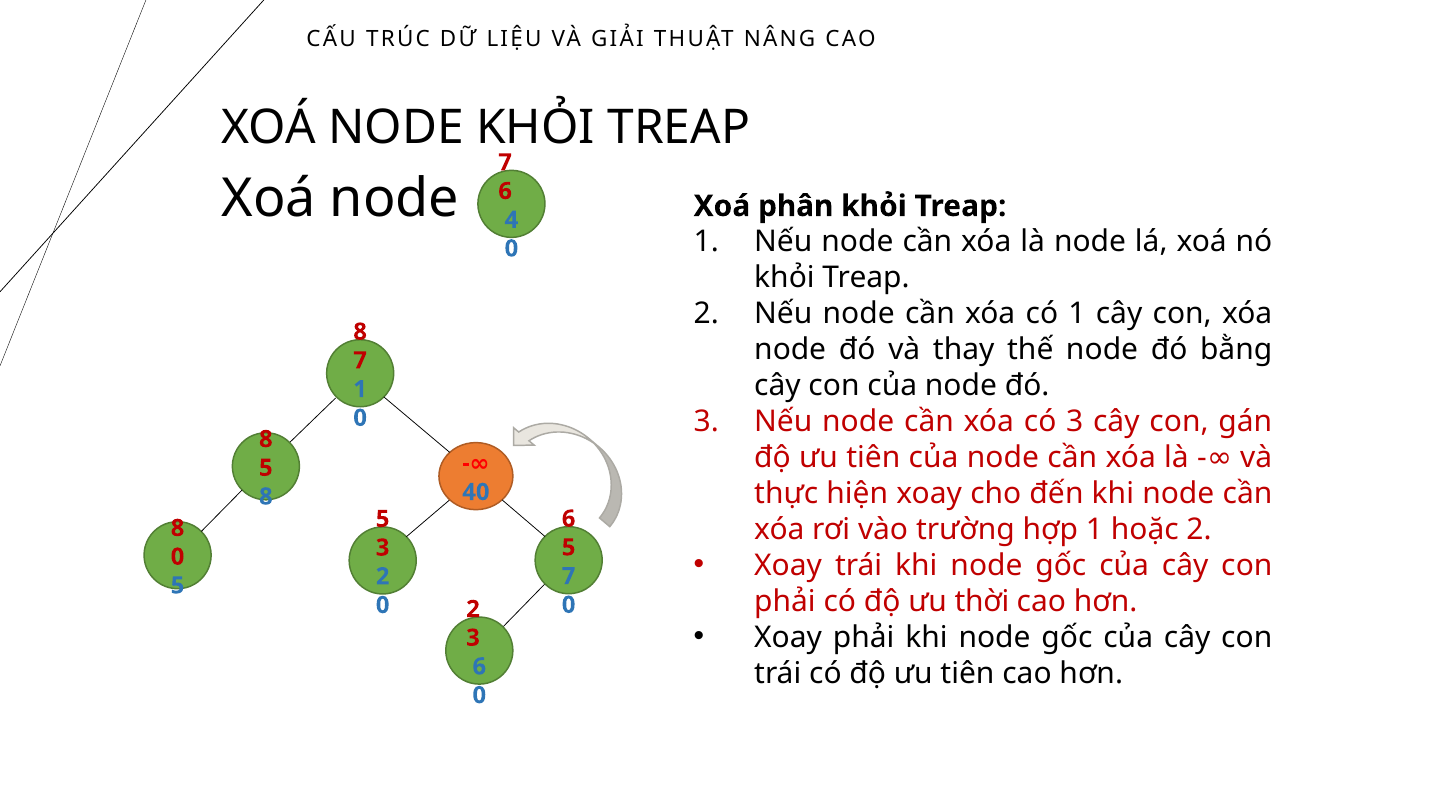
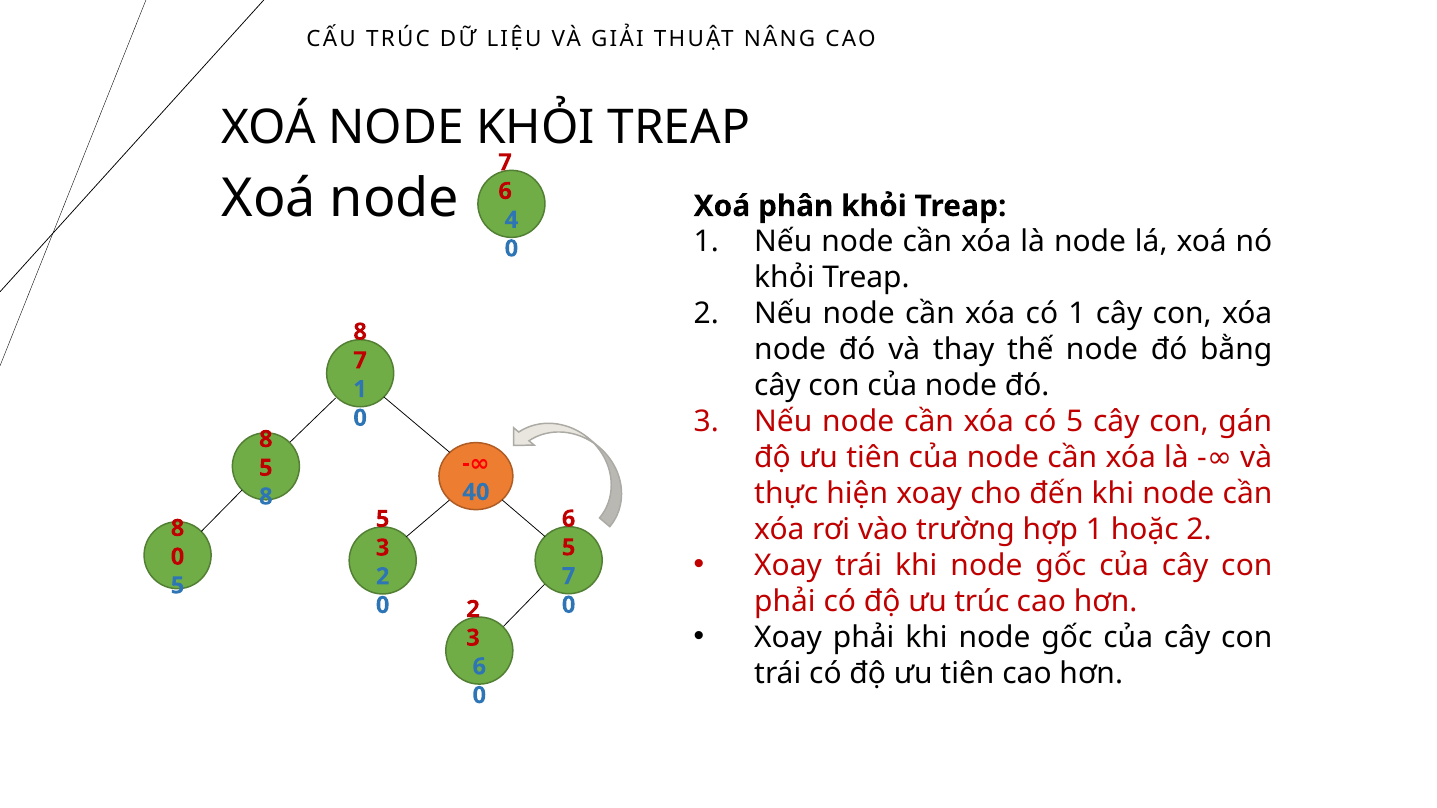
có 3: 3 -> 5 (1075, 422)
ưu thời: thời -> trúc (982, 602)
